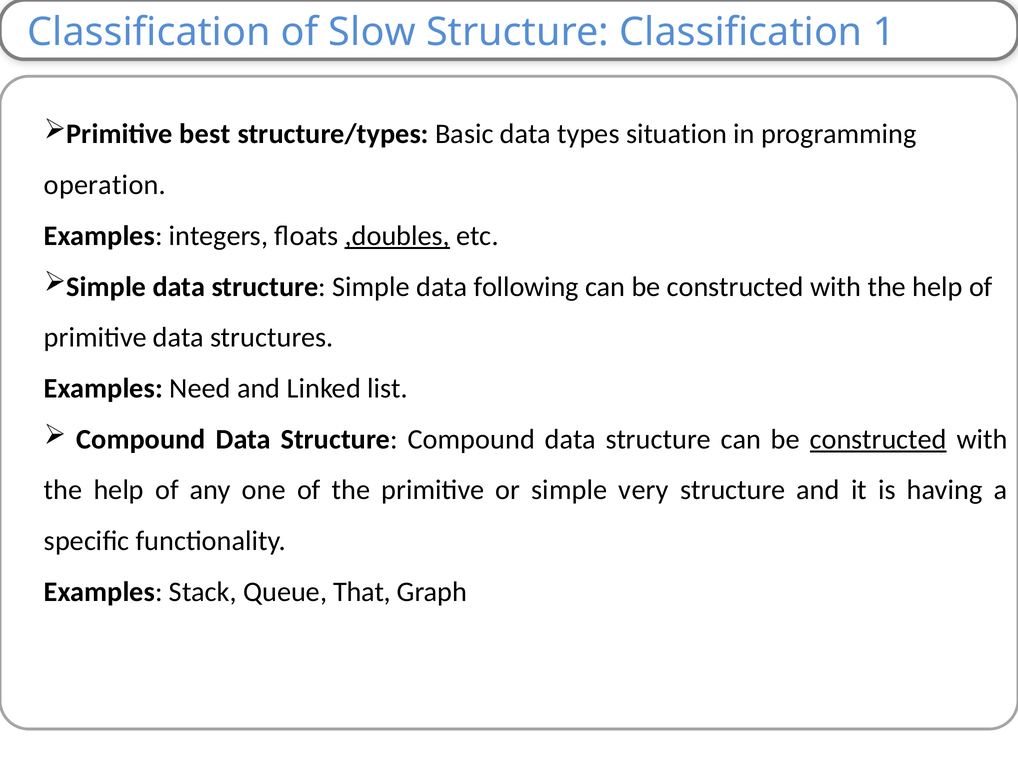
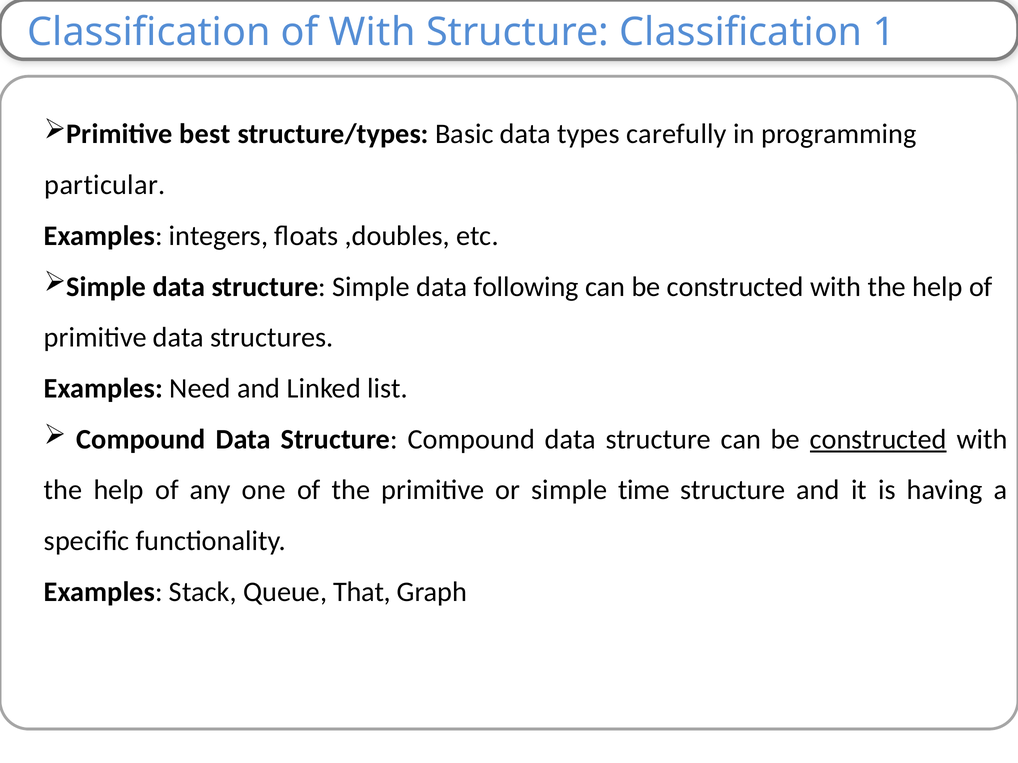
of Slow: Slow -> With (372, 32)
situation: situation -> carefully (676, 134)
operation: operation -> particular (105, 185)
,doubles underline: present -> none (397, 236)
very: very -> time (644, 490)
